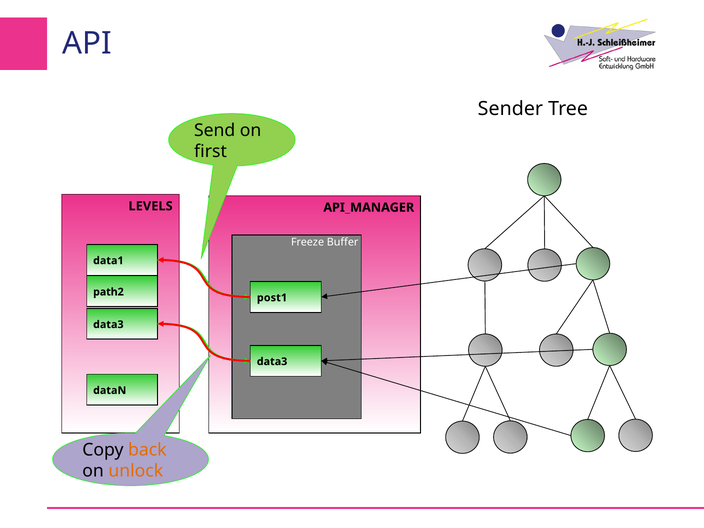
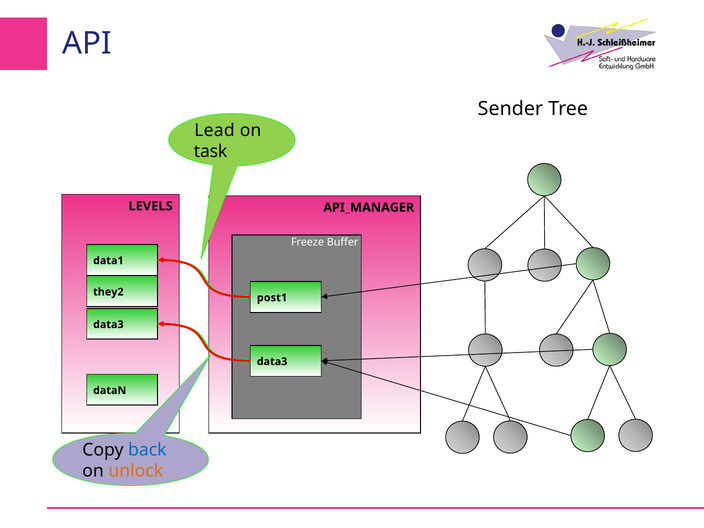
Send: Send -> Lead (215, 130)
first: first -> task (211, 152)
path2: path2 -> they2 (108, 292)
back colour: orange -> blue (147, 450)
